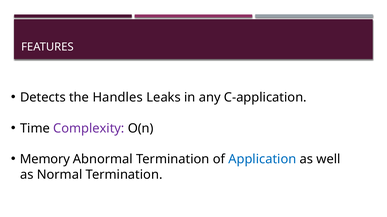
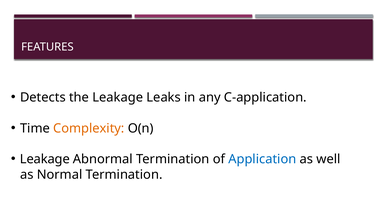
the Handles: Handles -> Leakage (118, 98)
Complexity colour: purple -> orange (89, 129)
Memory: Memory -> Leakage (45, 160)
